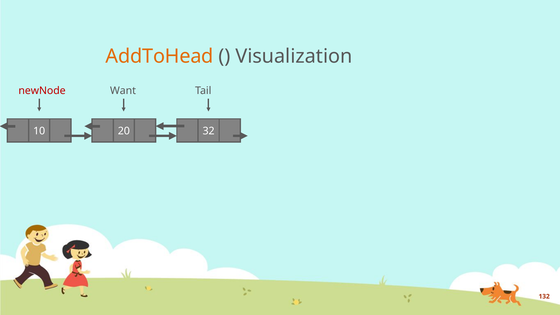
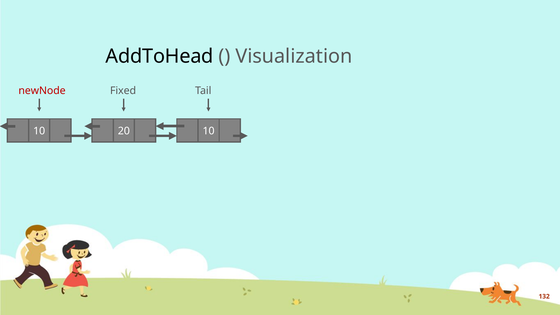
AddToHead colour: orange -> black (160, 56)
Want: Want -> Fixed (123, 91)
20 32: 32 -> 10 (209, 131)
